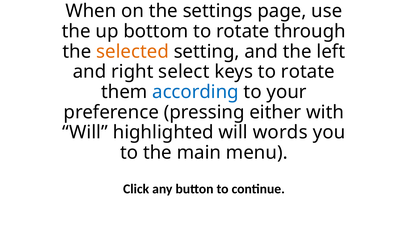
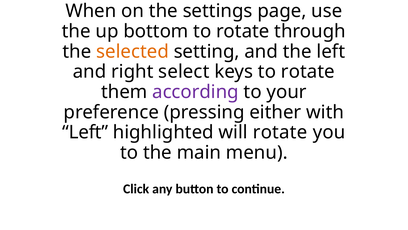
according colour: blue -> purple (196, 92)
Will: Will -> Left (85, 132)
will words: words -> rotate (280, 132)
